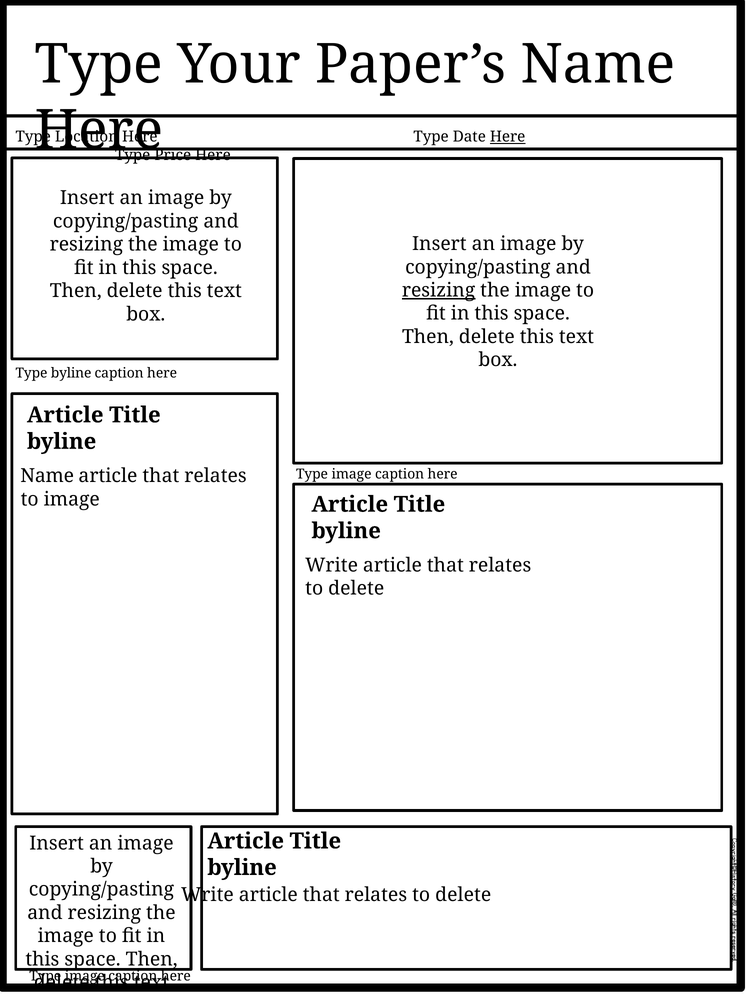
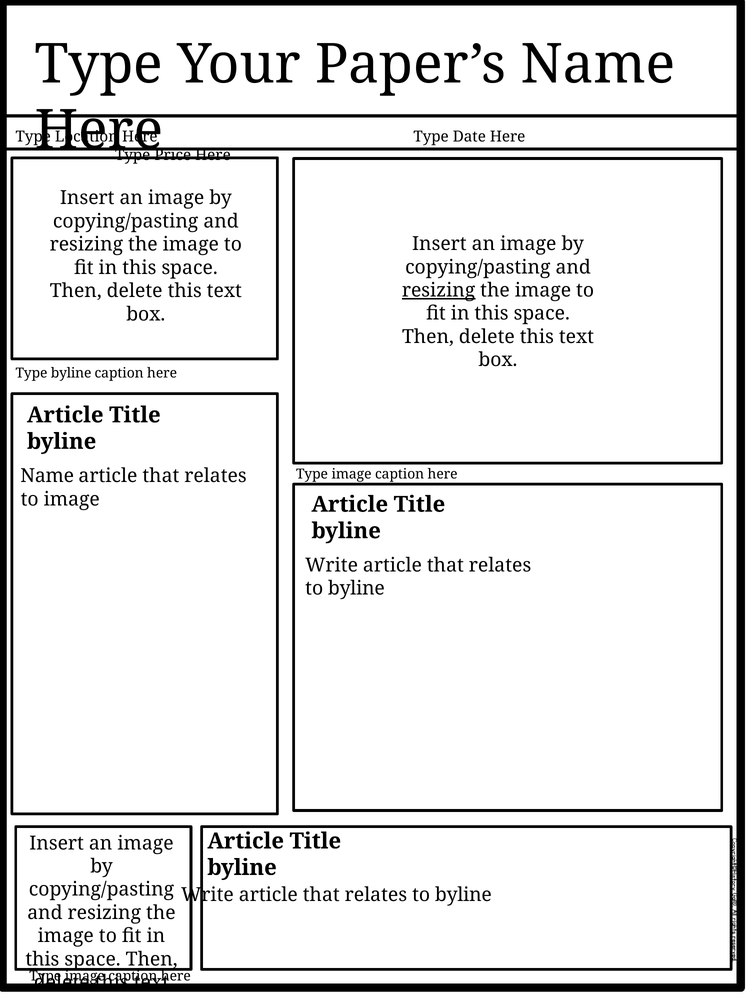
Here underline: present -> none (508, 137)
delete: delete -> byline (356, 589)
delete: delete -> byline (463, 895)
